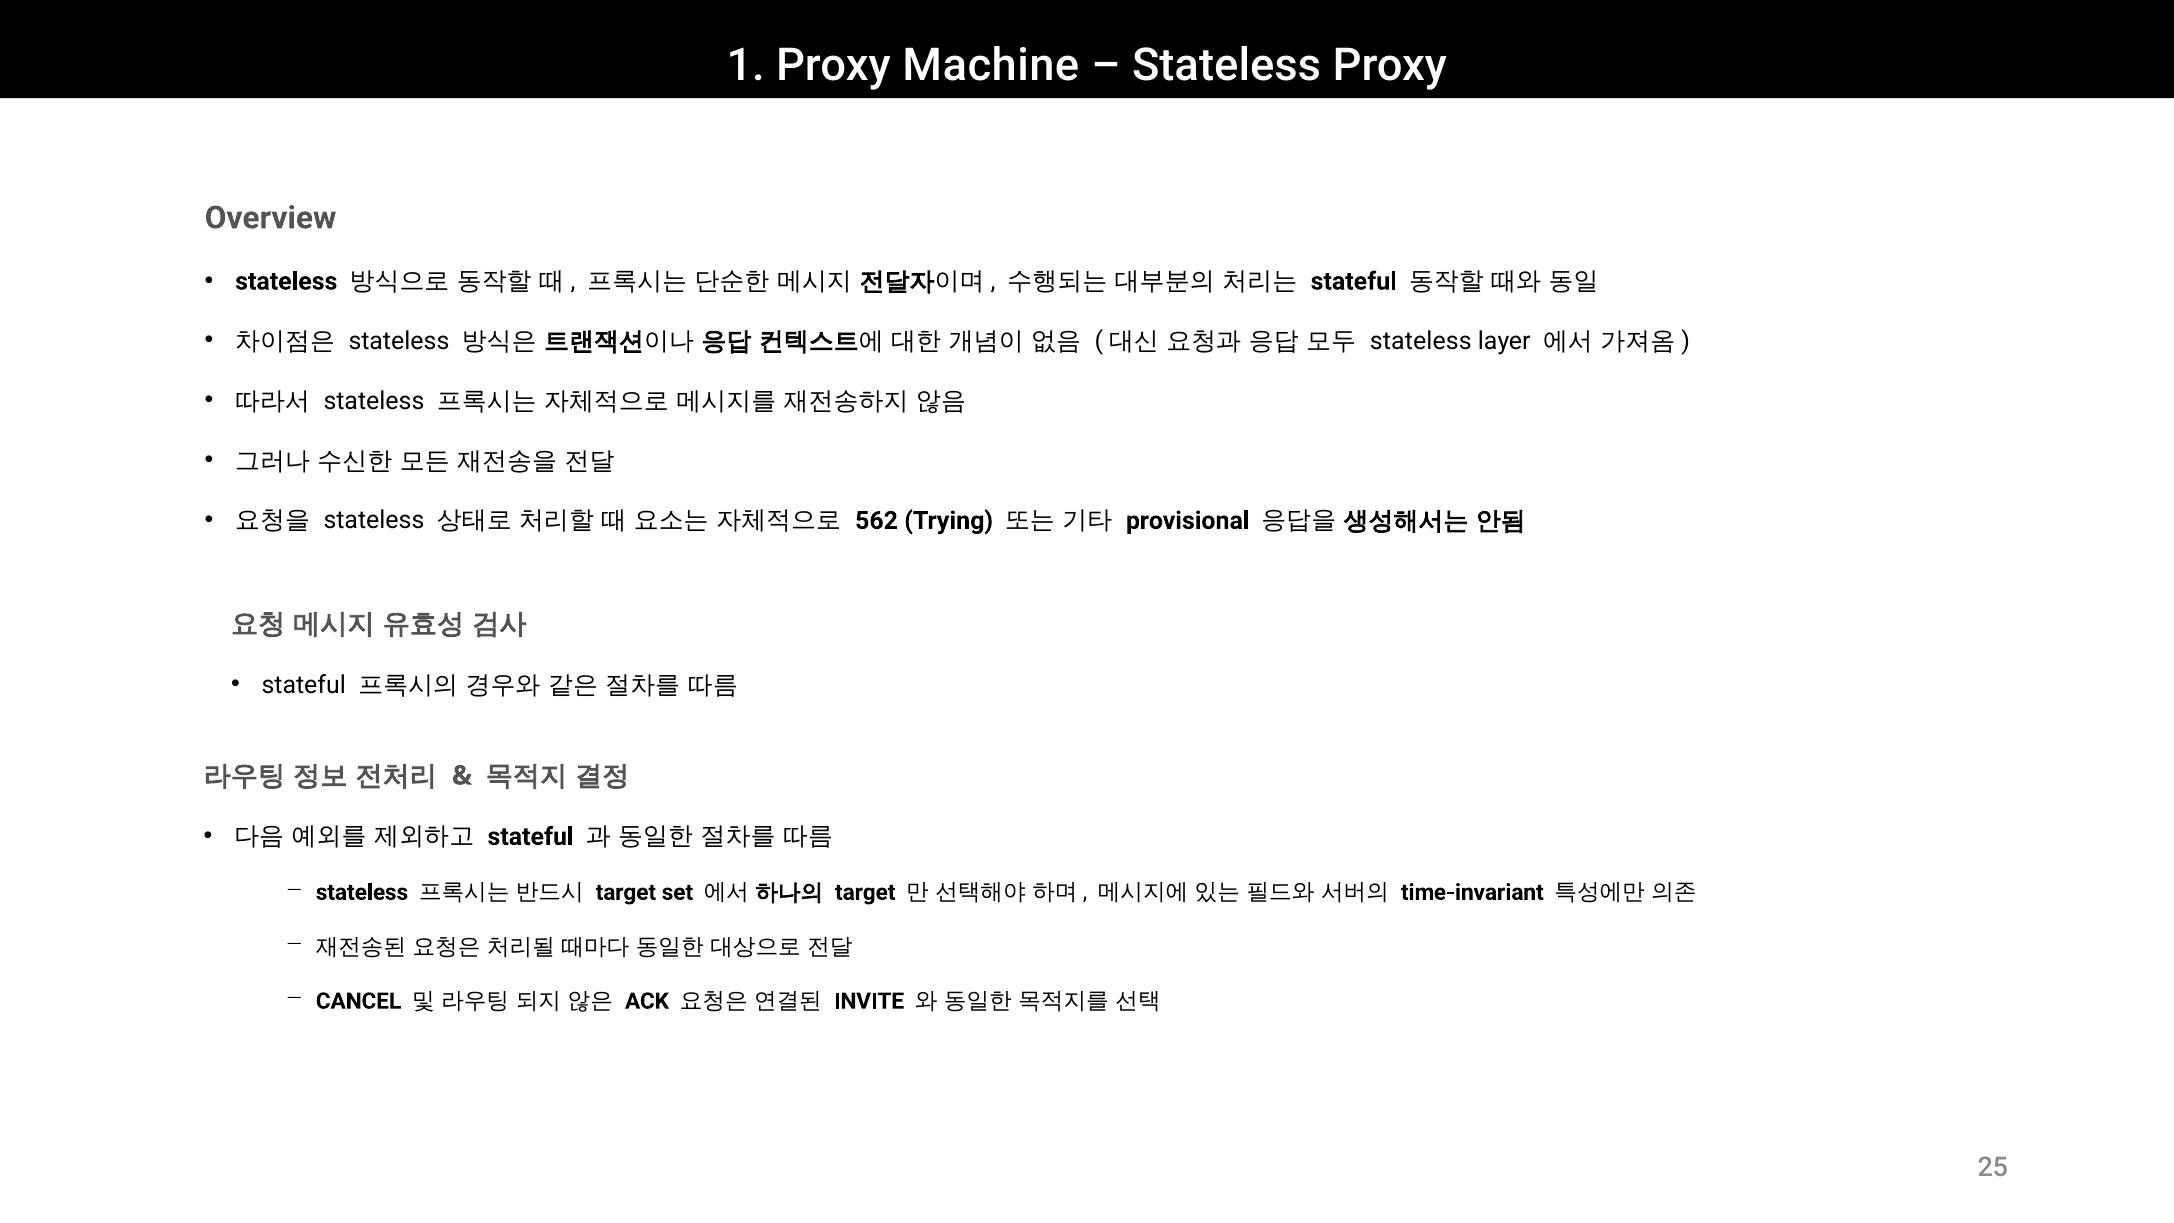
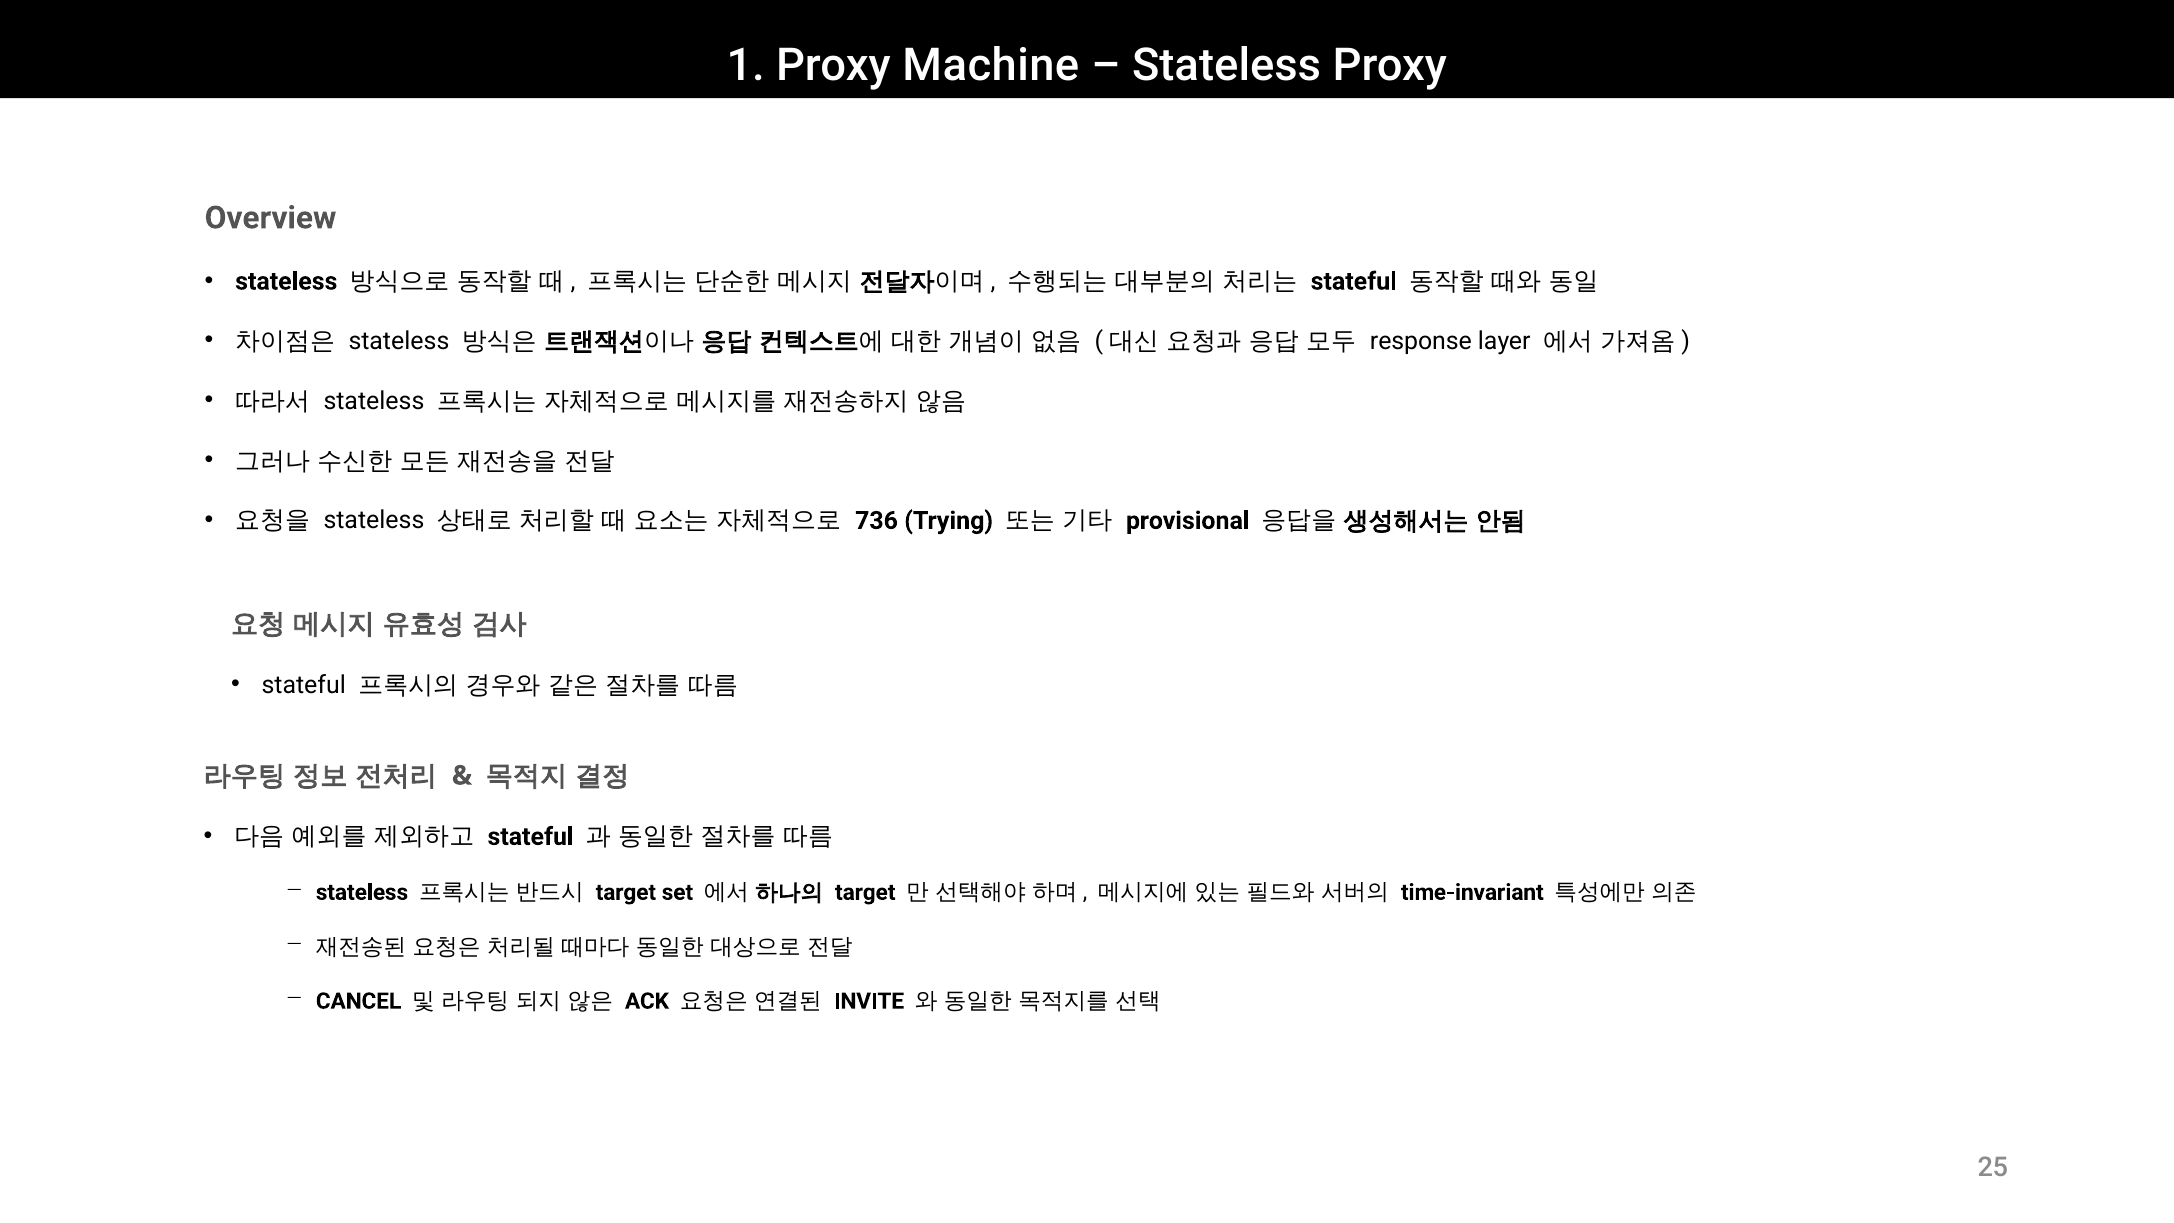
stateless: stateless -> response (1421, 341)
562: 562 -> 736 (876, 521)
